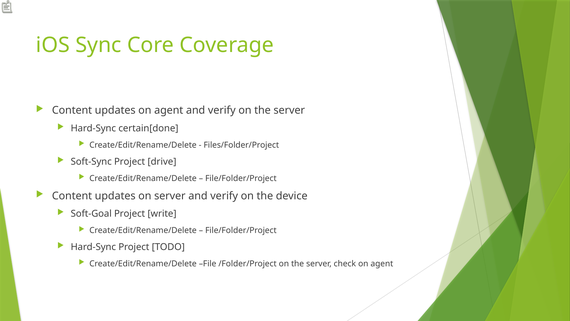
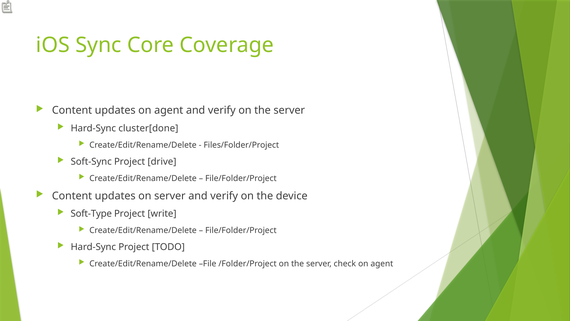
certain[done: certain[done -> cluster[done (148, 128)
Soft-Goal: Soft-Goal -> Soft-Type (91, 214)
